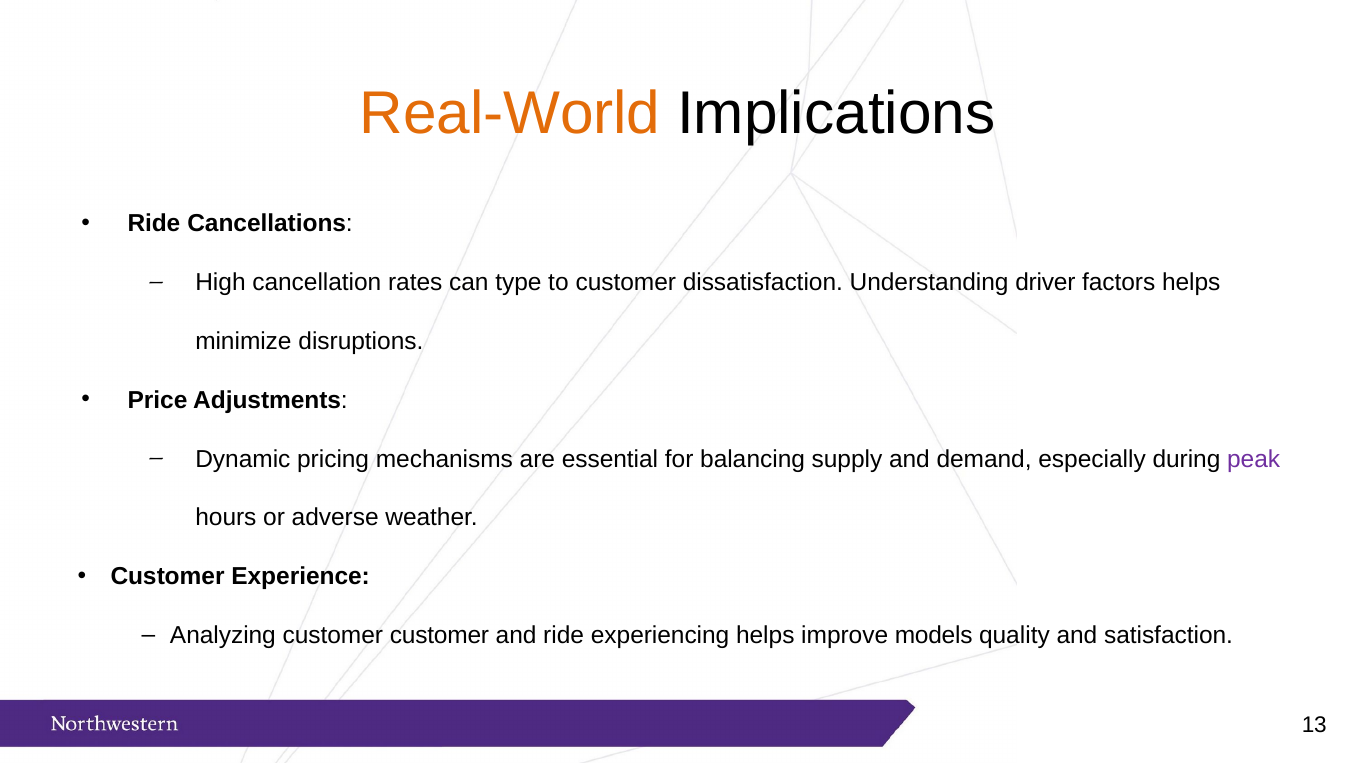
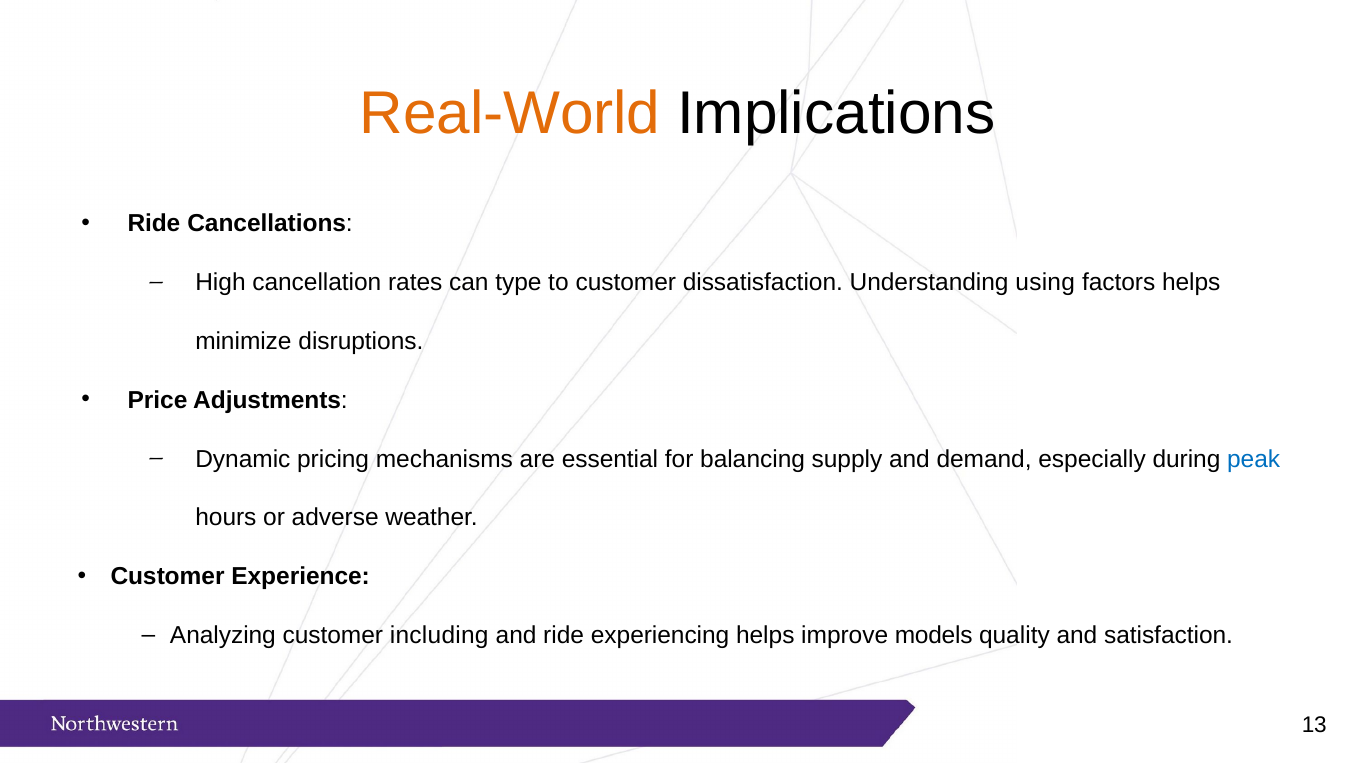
driver: driver -> using (1045, 282)
peak colour: purple -> blue (1254, 459)
customer customer: customer -> including (439, 635)
